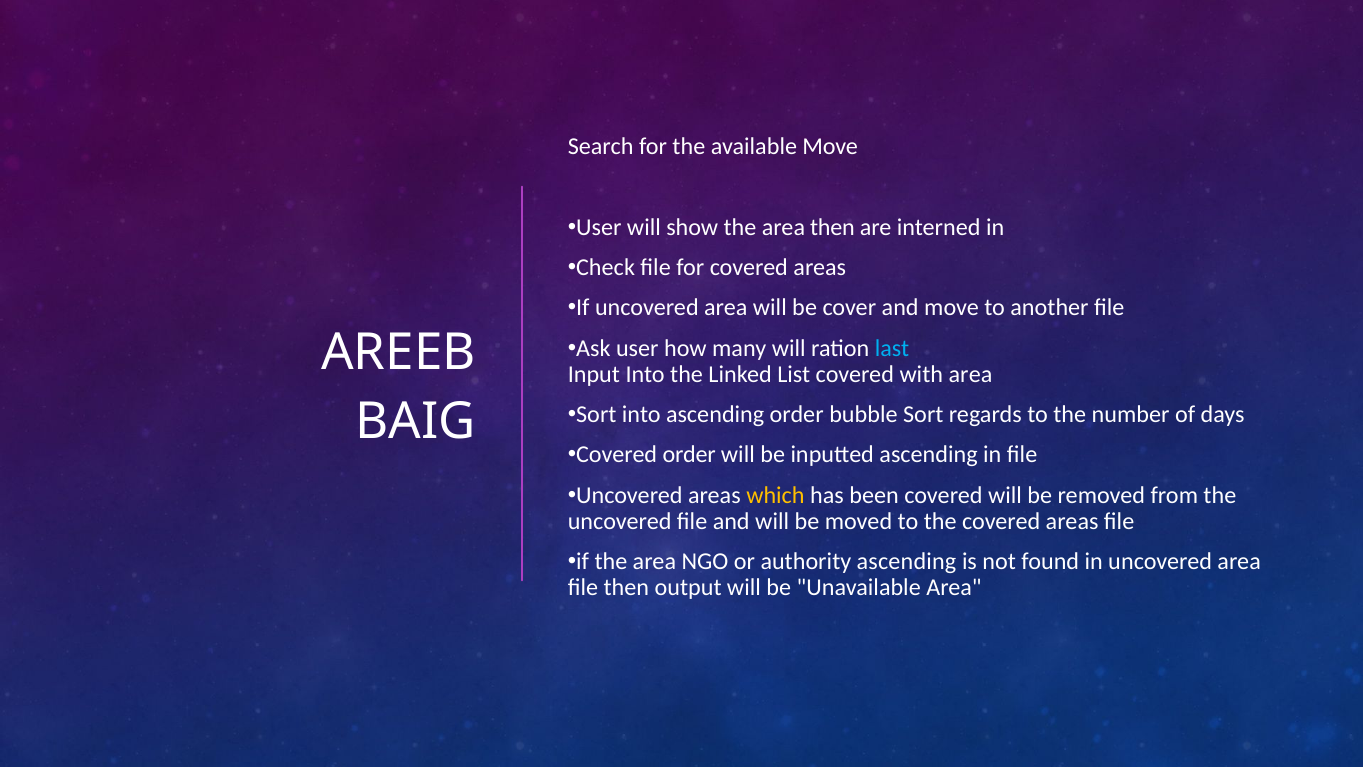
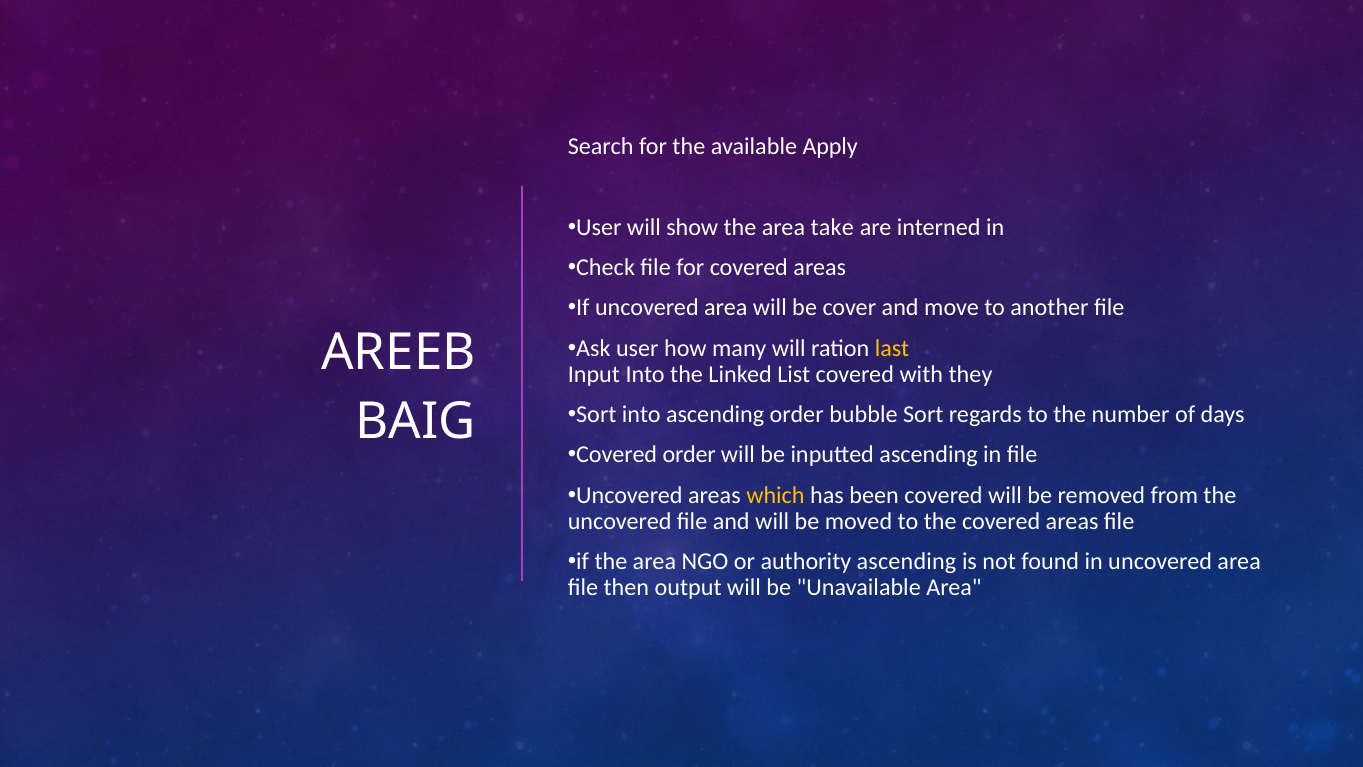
available Move: Move -> Apply (830, 147)
area then: then -> take (832, 227)
last colour: light blue -> yellow (892, 348)
with area: area -> they (971, 374)
